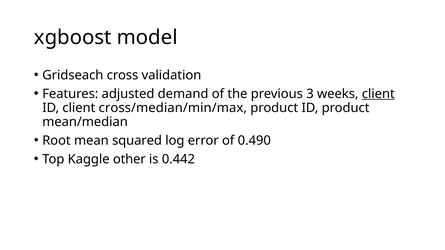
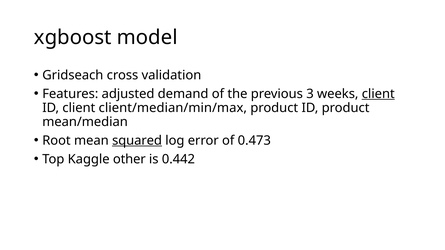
cross/median/min/max: cross/median/min/max -> client/median/min/max (173, 108)
squared underline: none -> present (137, 141)
0.490: 0.490 -> 0.473 (254, 141)
